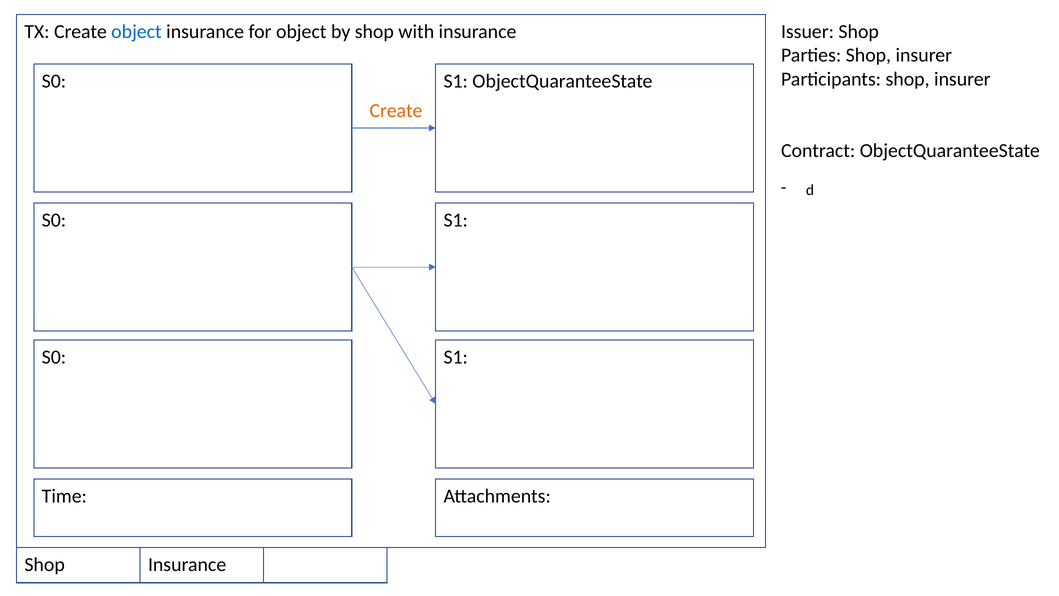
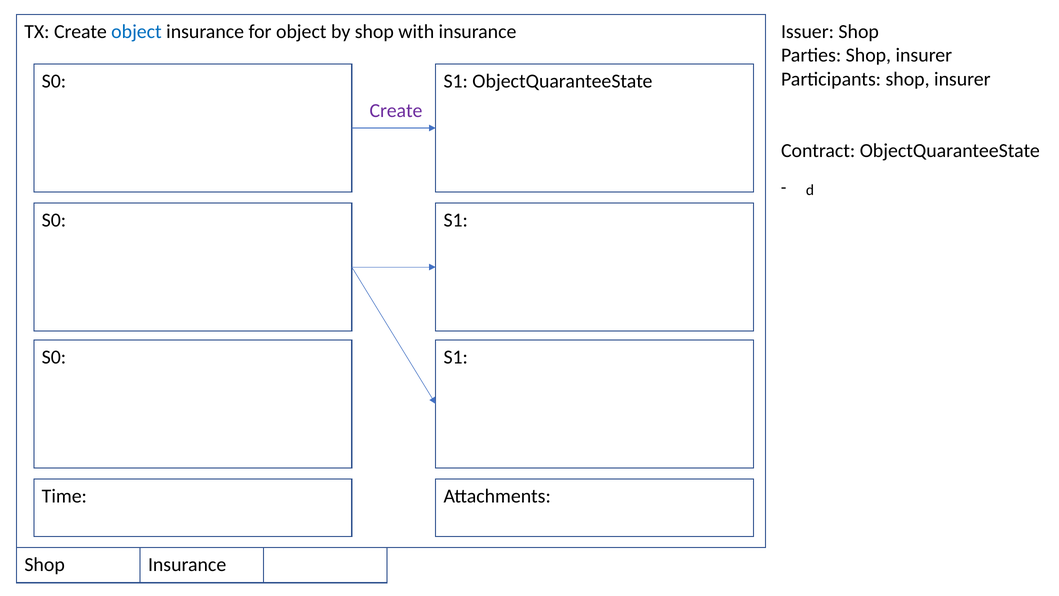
Create colour: orange -> purple (396, 110)
